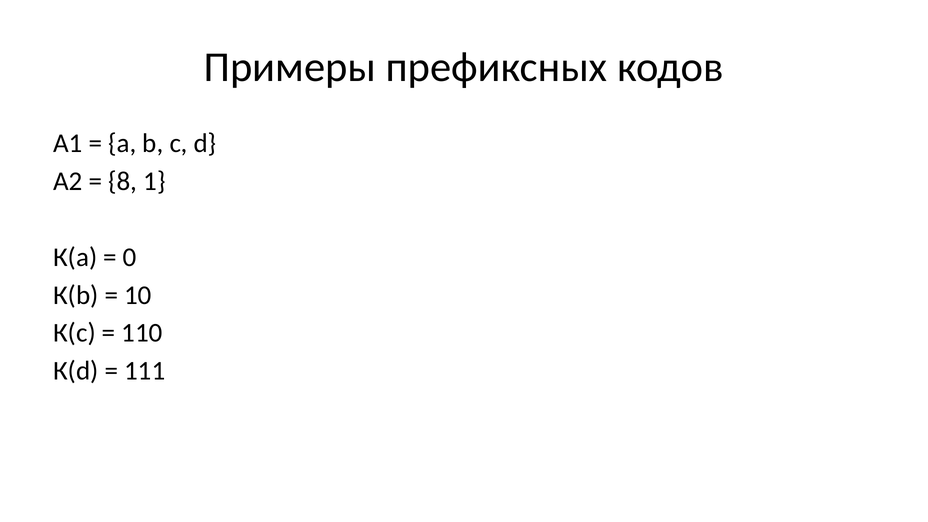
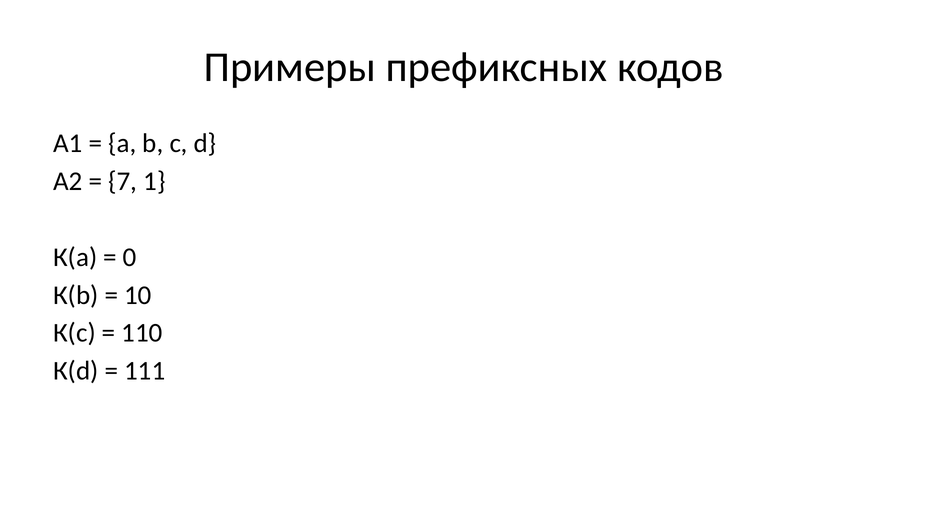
8: 8 -> 7 (123, 181)
